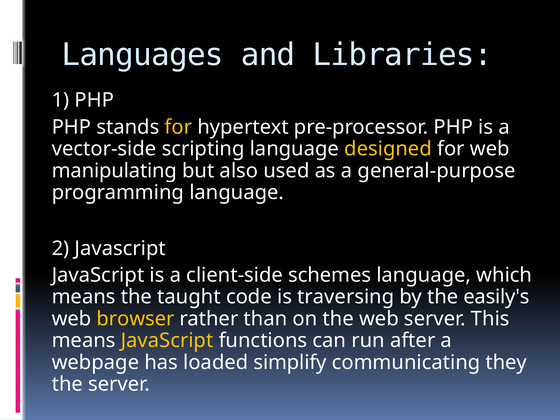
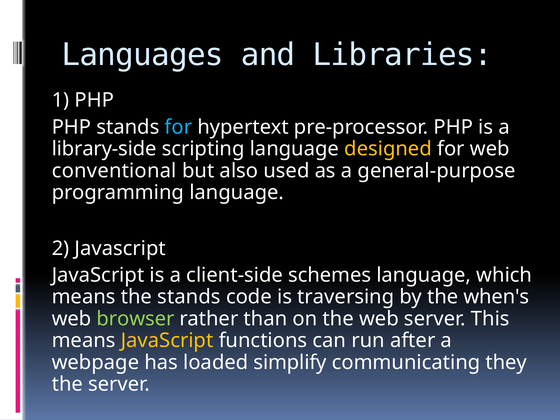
for colour: yellow -> light blue (178, 127)
vector-side: vector-side -> library-side (104, 149)
manipulating: manipulating -> conventional (114, 171)
the taught: taught -> stands (189, 297)
easily's: easily's -> when's (496, 297)
browser colour: yellow -> light green (136, 319)
